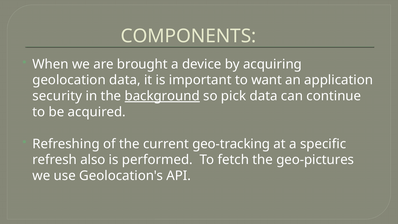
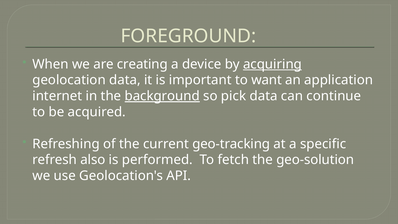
COMPONENTS: COMPONENTS -> FOREGROUND (188, 36)
brought: brought -> creating (142, 64)
acquiring underline: none -> present (272, 64)
security: security -> internet (57, 96)
geo-pictures: geo-pictures -> geo-solution (315, 160)
